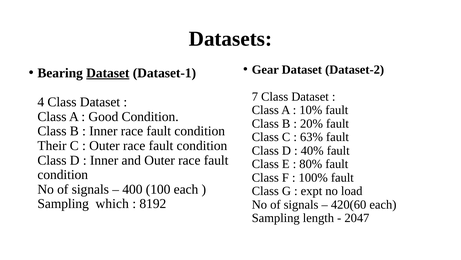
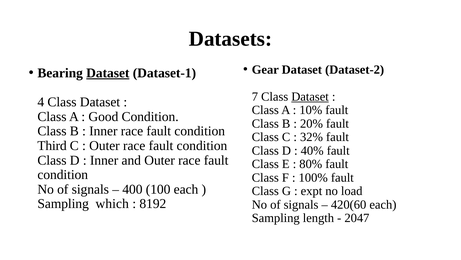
Dataset underline: none -> present (310, 96)
63%: 63% -> 32% (311, 137)
Their: Their -> Third (52, 145)
